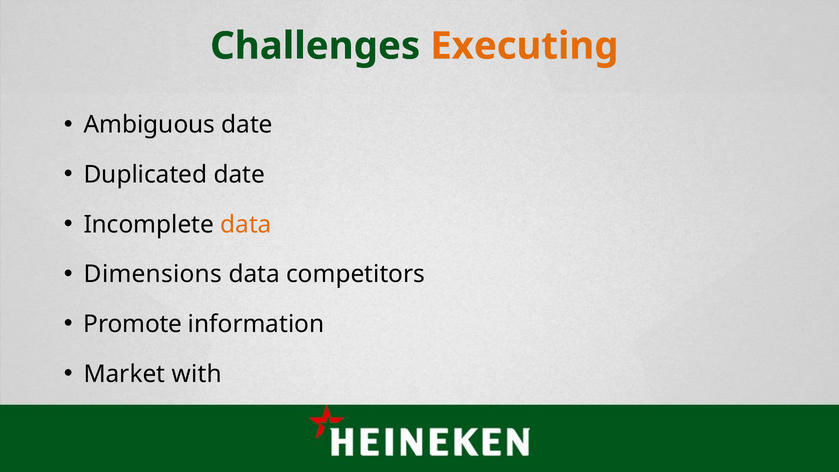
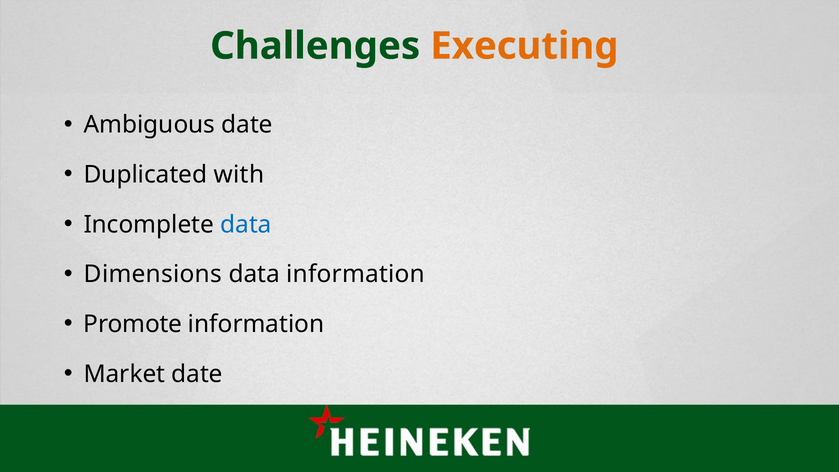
Duplicated date: date -> with (239, 175)
data colour: orange -> blue (246, 224)
data competitors: competitors -> information (356, 274)
Market with: with -> date (197, 374)
